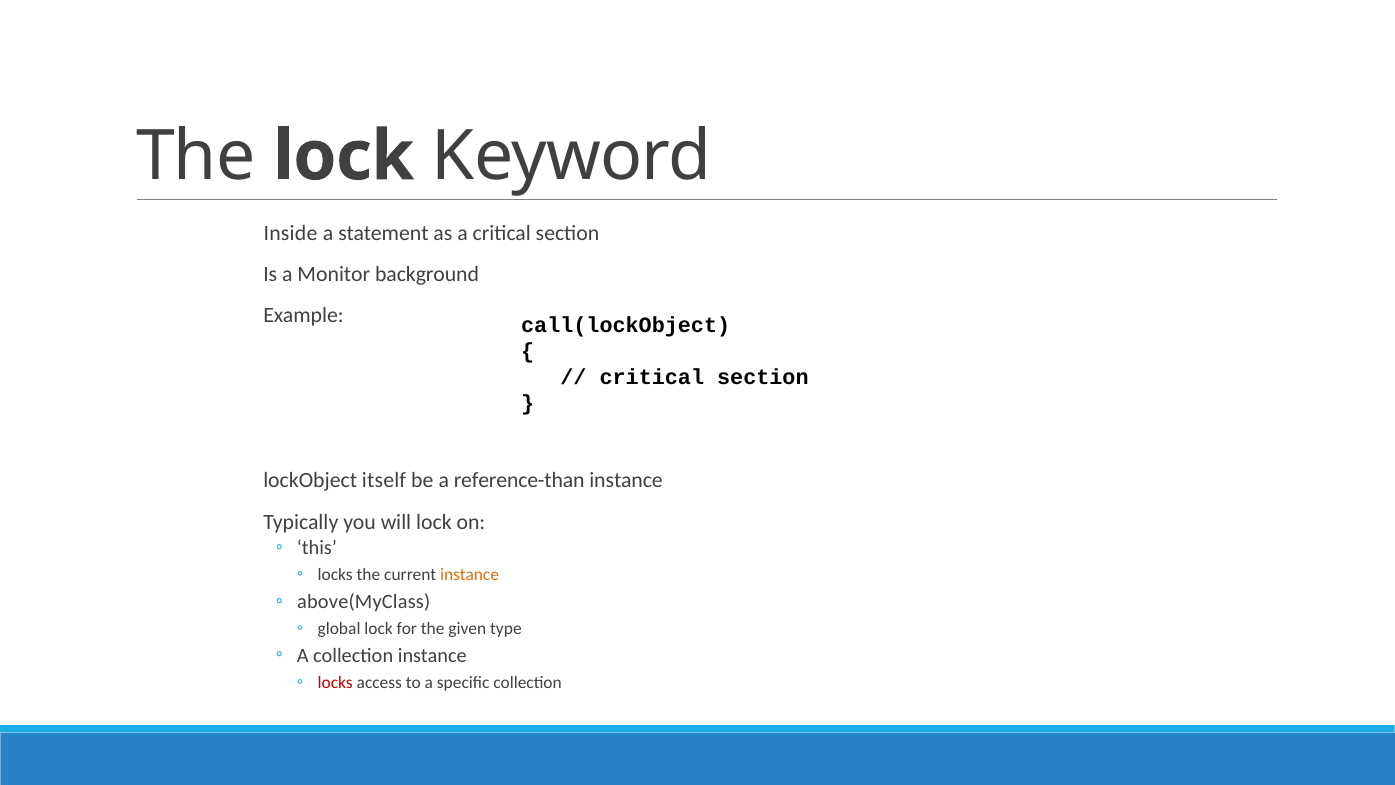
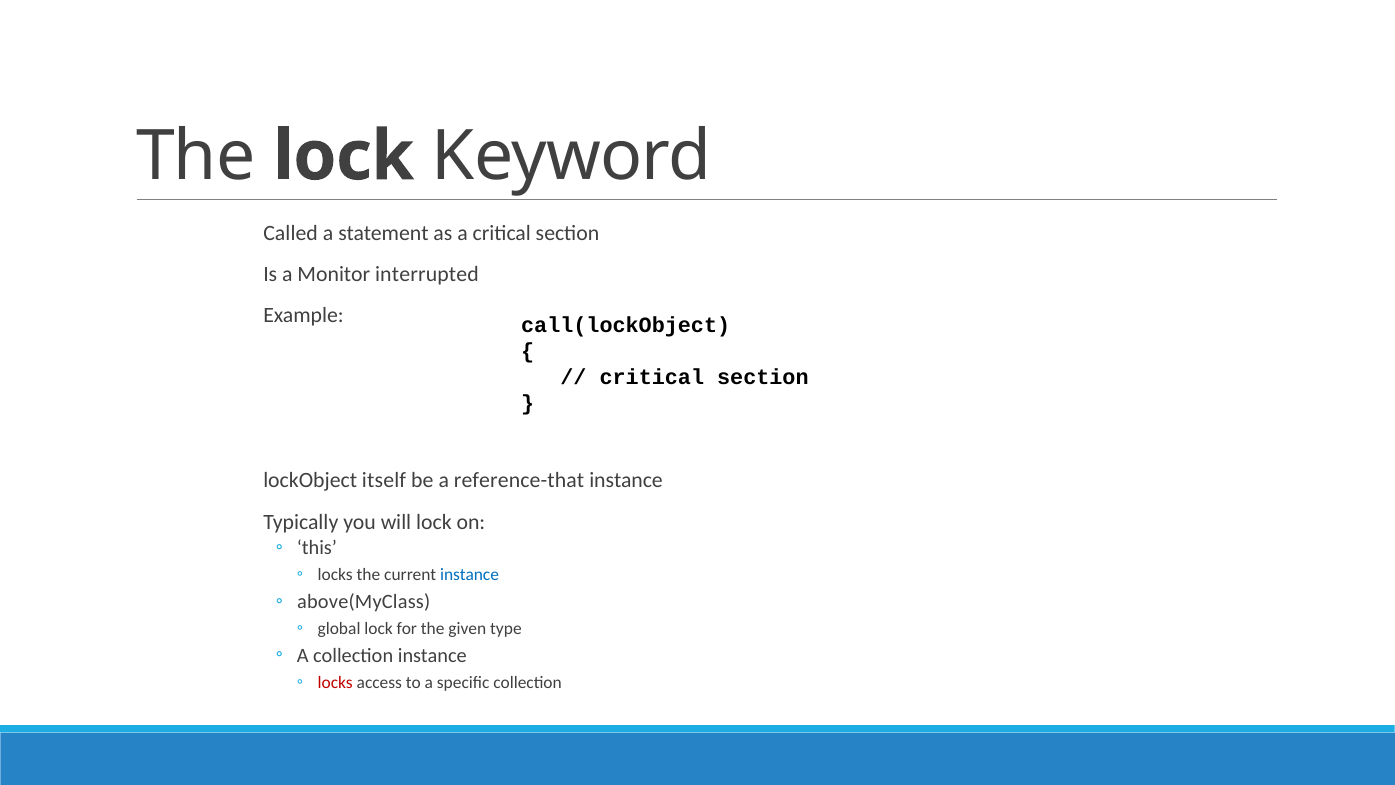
Inside: Inside -> Called (291, 233)
background: background -> interrupted (427, 274)
reference-than: reference-than -> reference-that (519, 480)
instance colour: orange -> blue (470, 575)
